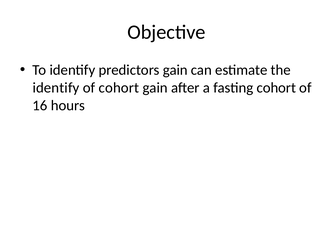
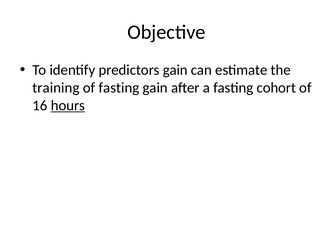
identify: identify -> training (56, 88)
of cohort: cohort -> fasting (119, 88)
hours underline: none -> present (68, 105)
